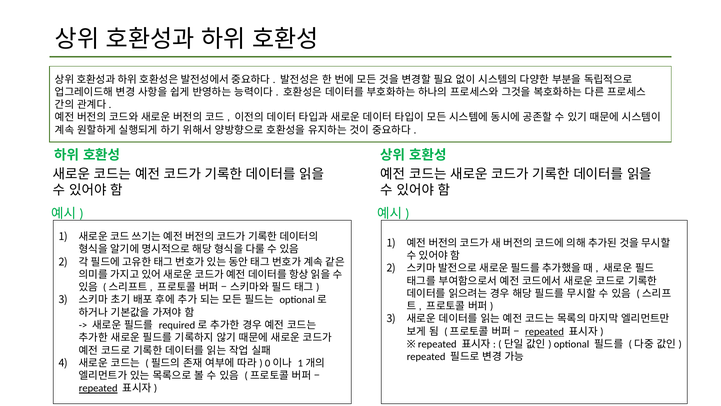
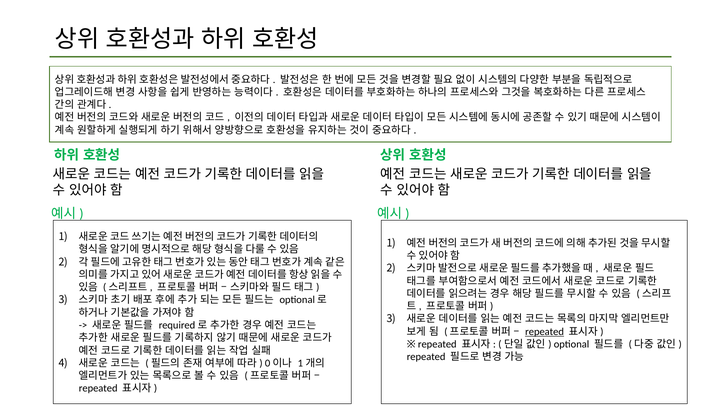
repeated underline: present -> none (98, 388)
